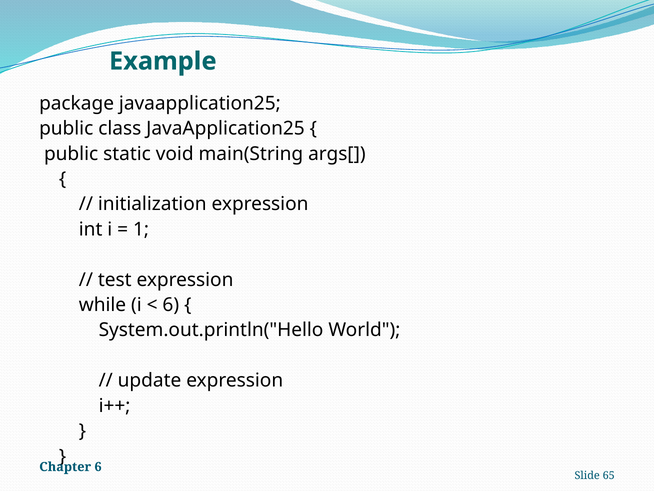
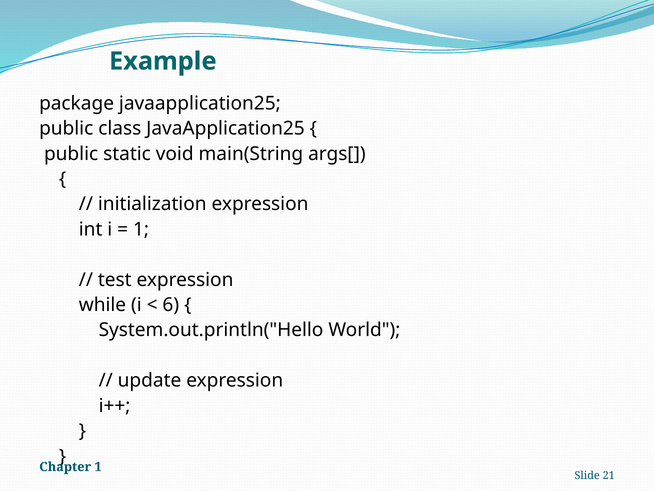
6: 6 -> 1 (98, 466)
65: 65 -> 21 (609, 475)
